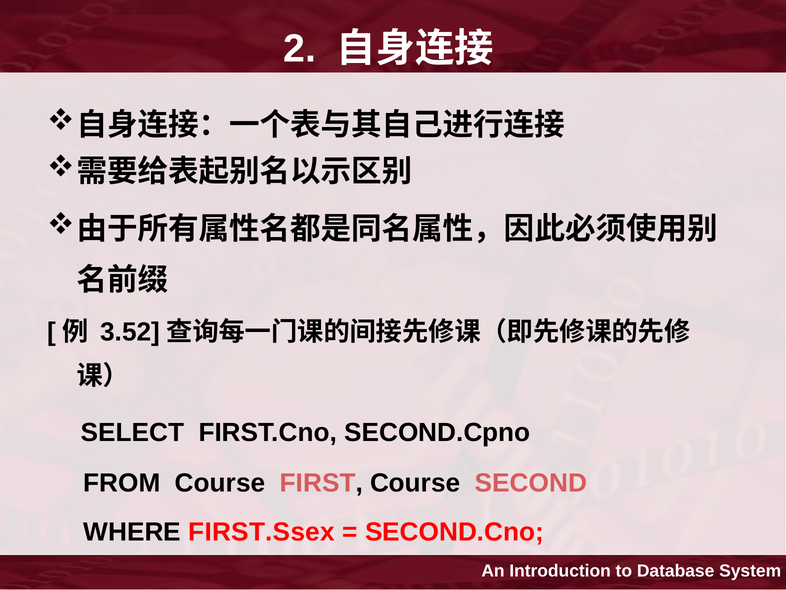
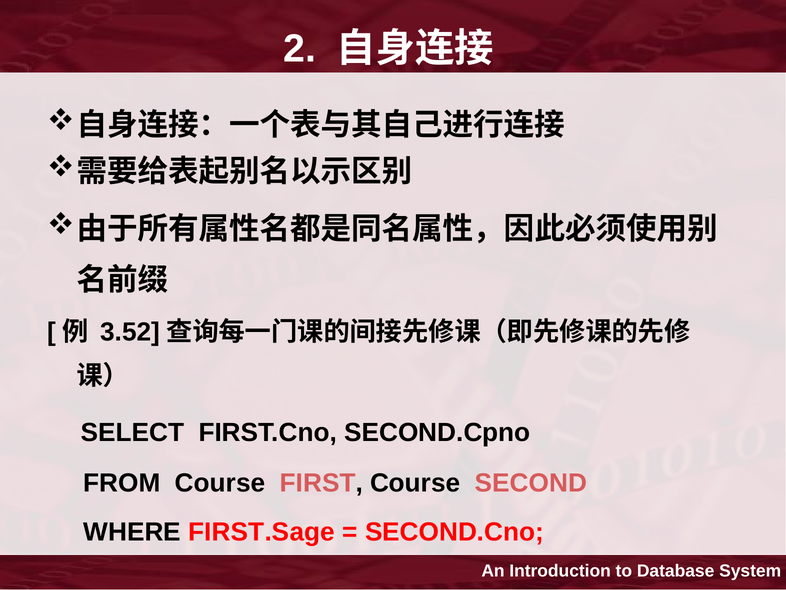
FIRST.Ssex: FIRST.Ssex -> FIRST.Sage (262, 532)
